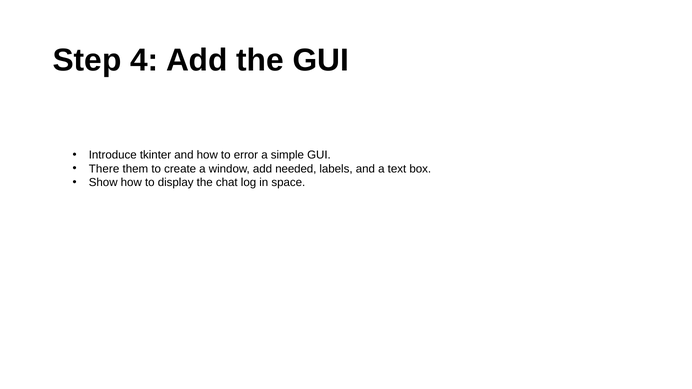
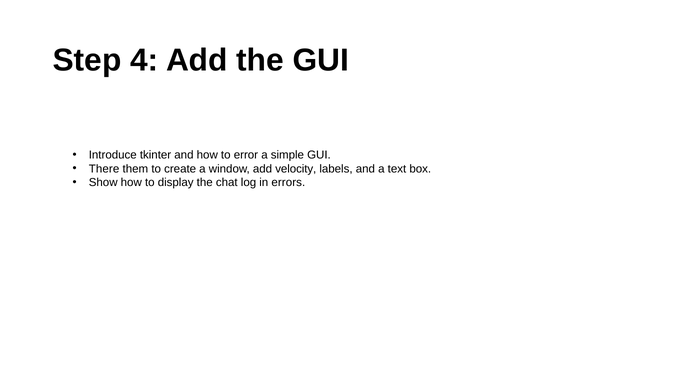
needed: needed -> velocity (296, 169)
space: space -> errors (288, 183)
